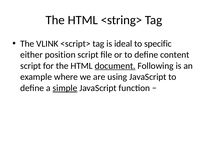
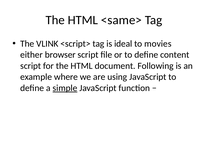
<string>: <string> -> <same> (121, 20)
specific: specific -> movies (158, 44)
position: position -> browser (60, 55)
document underline: present -> none (115, 66)
